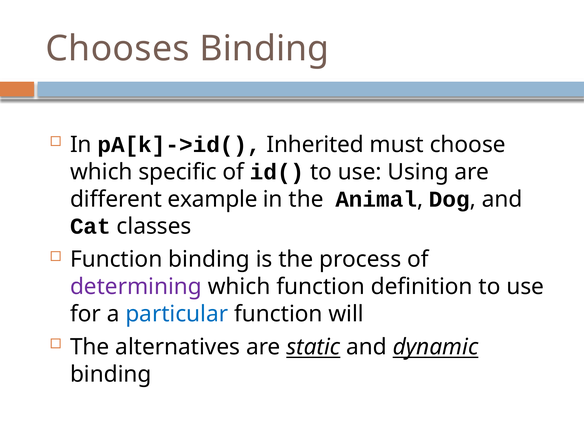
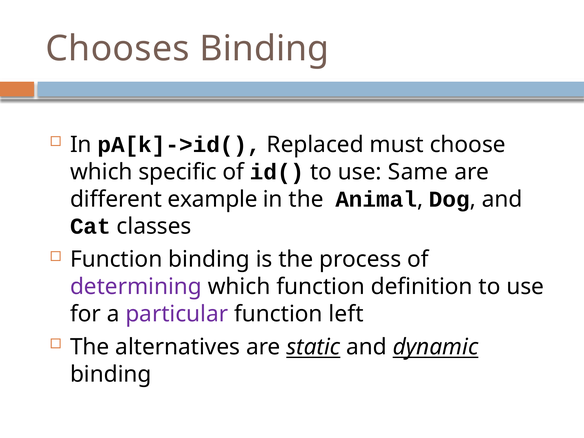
Inherited: Inherited -> Replaced (315, 145)
Using: Using -> Same (418, 172)
particular colour: blue -> purple (177, 314)
will: will -> left (346, 314)
